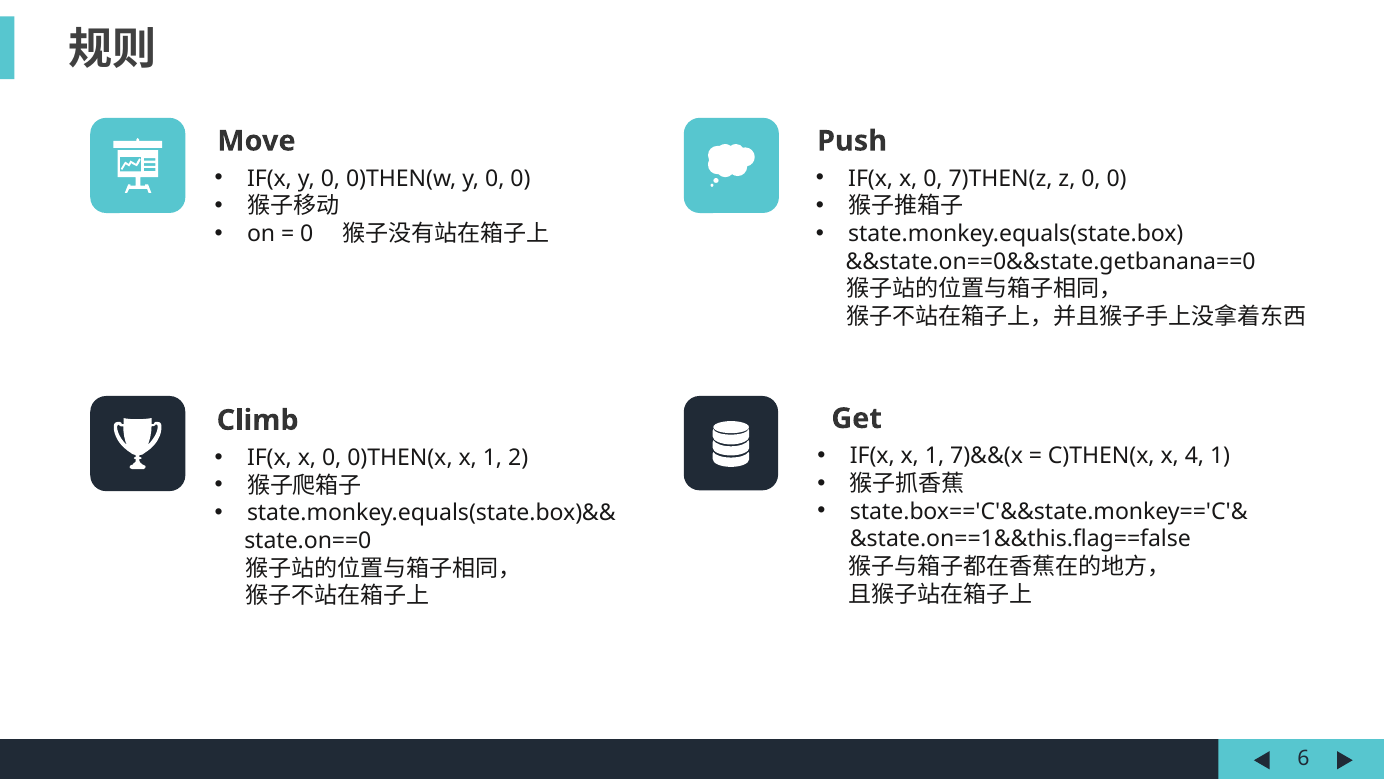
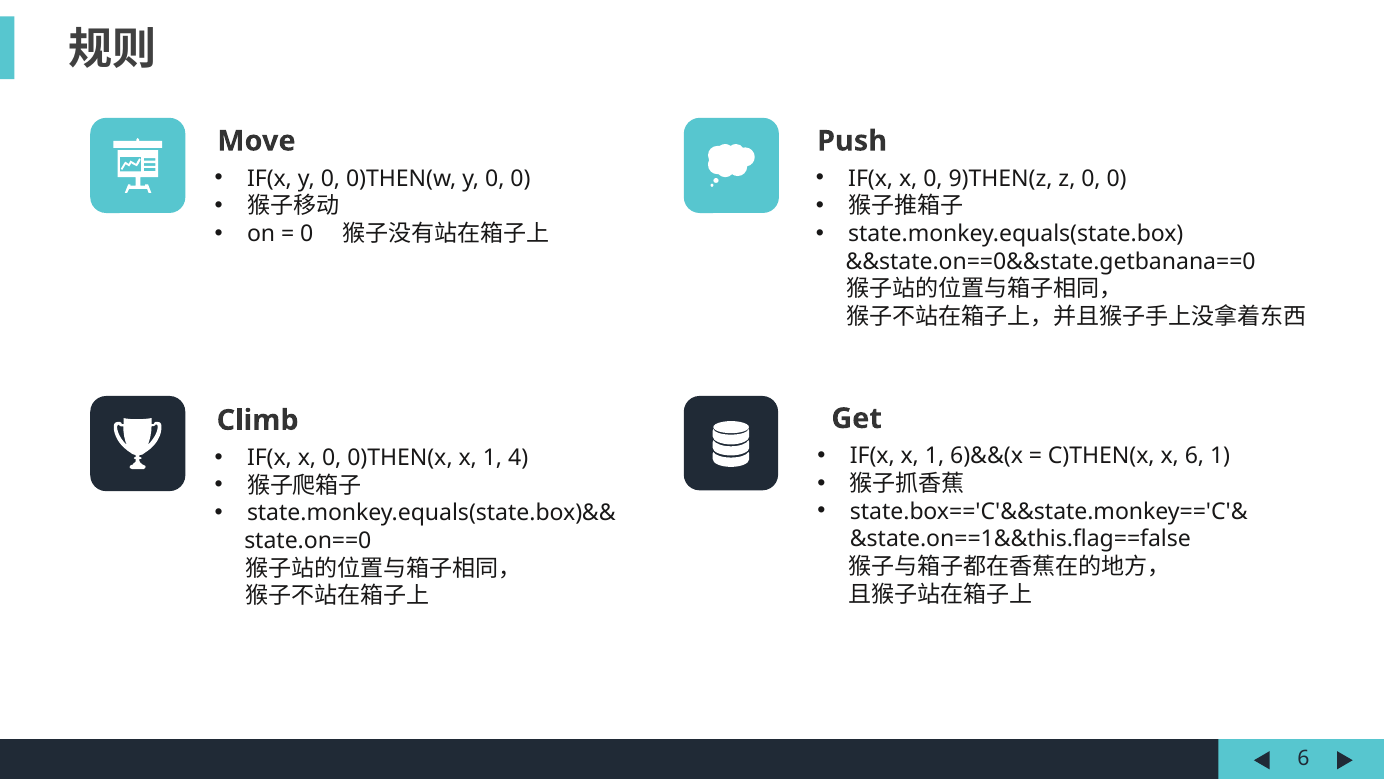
7)THEN(z: 7)THEN(z -> 9)THEN(z (1001, 178)
7)&&(x: 7)&&(x -> 6)&&(x (987, 456)
x 4: 4 -> 6 (1194, 456)
2: 2 -> 4 (518, 458)
